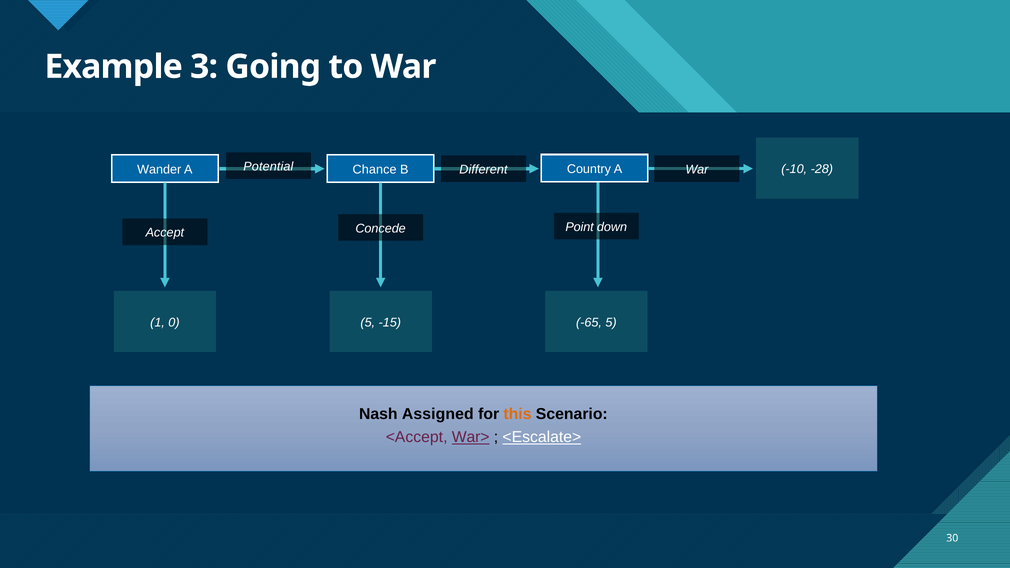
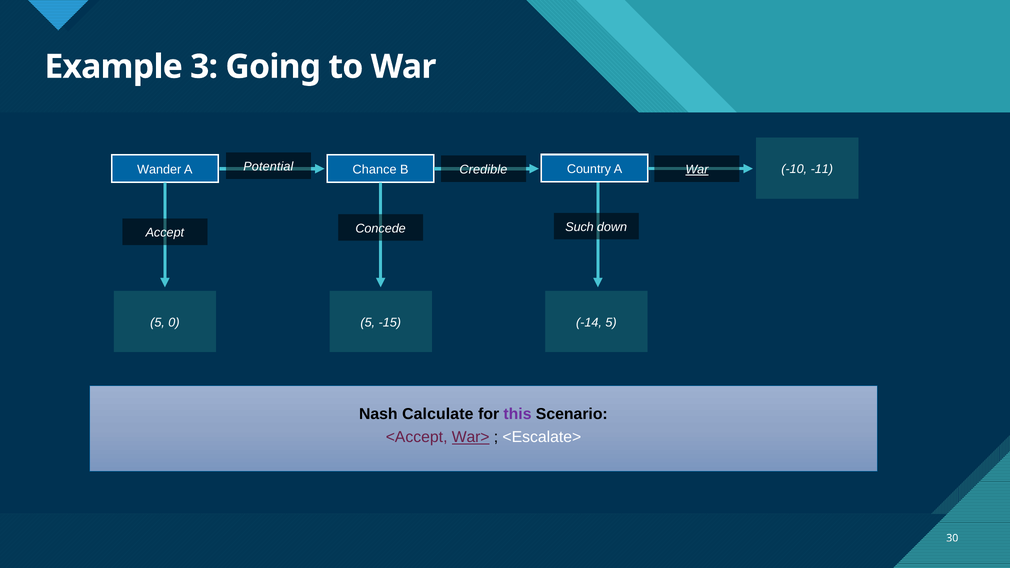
-28: -28 -> -11 (822, 169)
Different: Different -> Credible (483, 170)
War underline: none -> present (697, 170)
Point: Point -> Such (580, 227)
1: 1 -> 5 (158, 322)
-65: -65 -> -14 (589, 322)
Assigned: Assigned -> Calculate (438, 414)
this colour: orange -> purple (518, 414)
<Escalate> underline: present -> none (542, 437)
